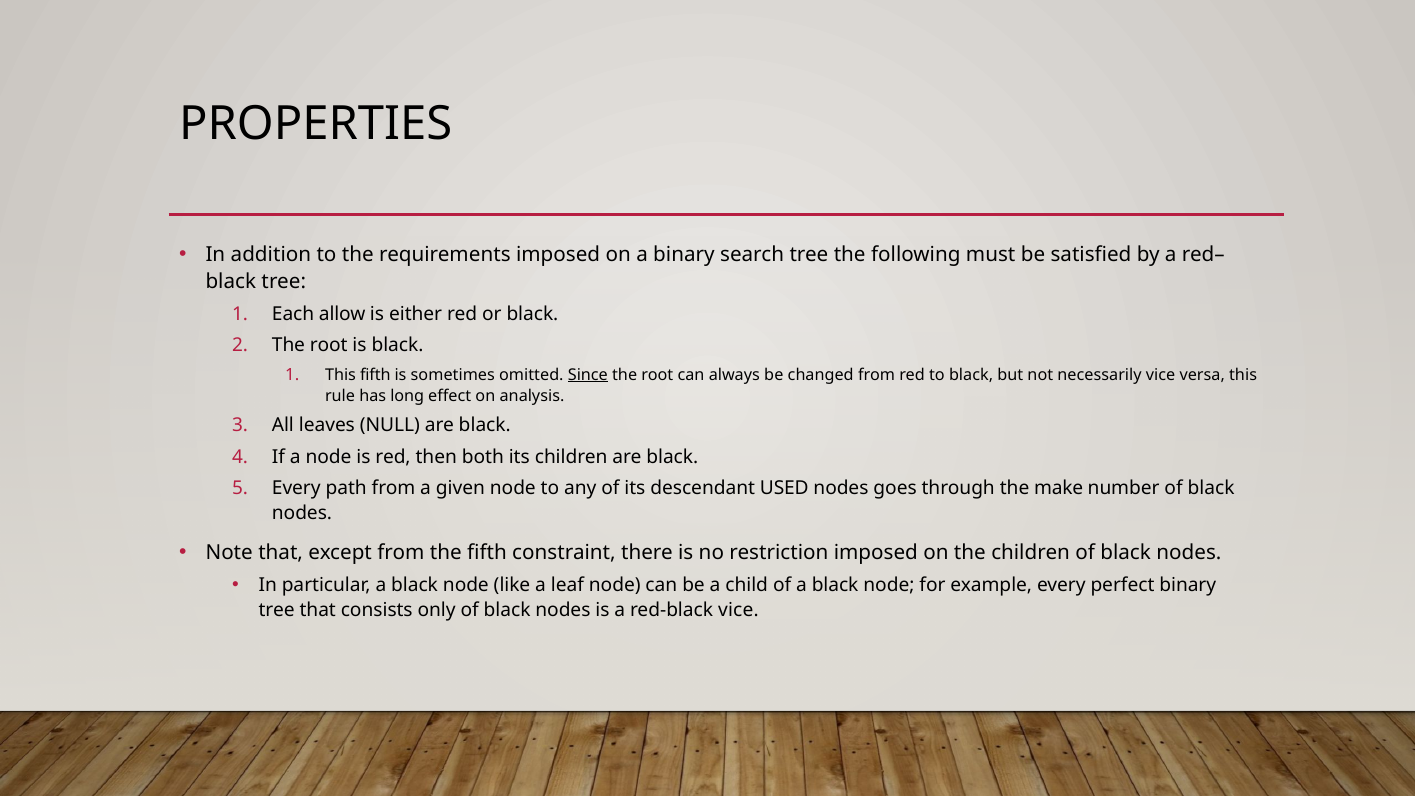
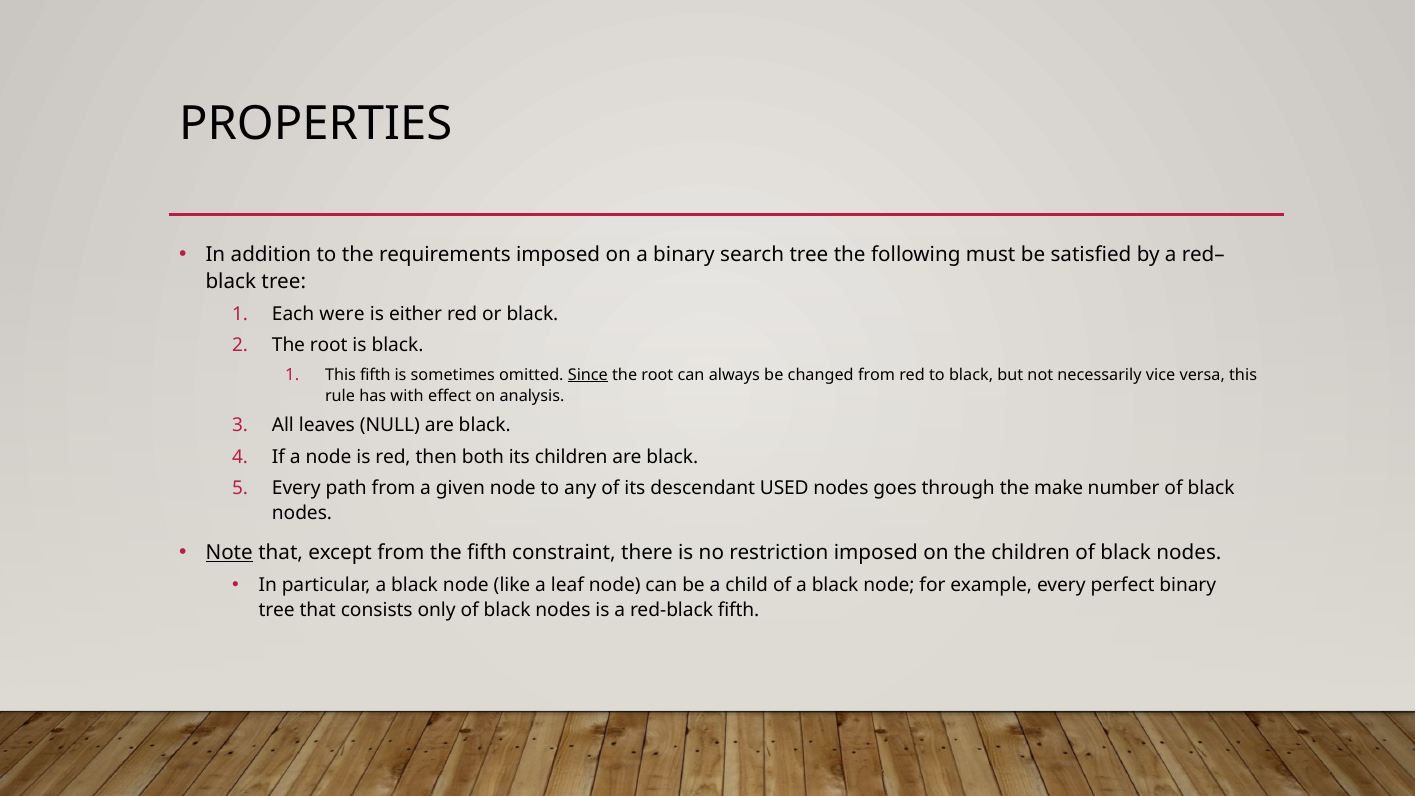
allow: allow -> were (342, 314)
long: long -> with (407, 396)
Note underline: none -> present (229, 553)
red-black vice: vice -> fifth (739, 610)
